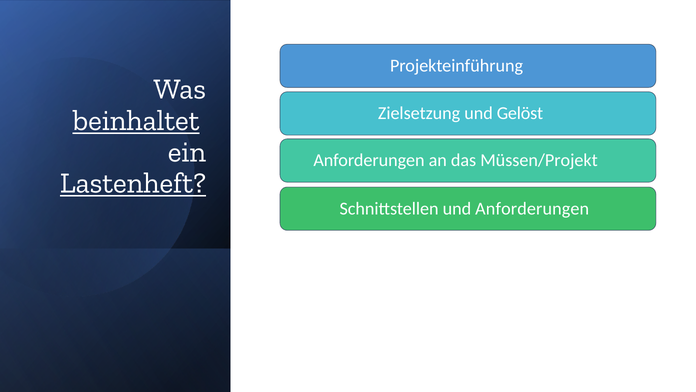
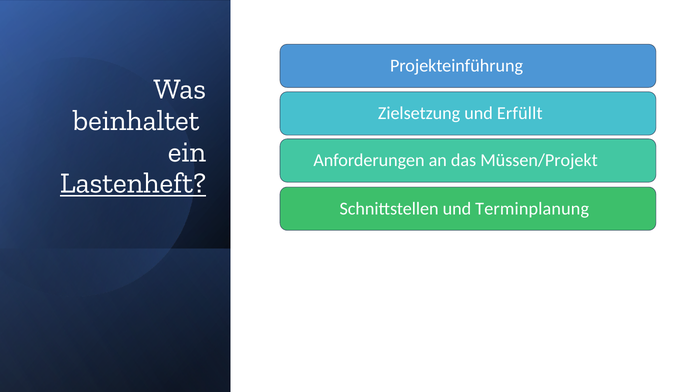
Gelöst: Gelöst -> Erfüllt (520, 113)
beinhaltet underline: present -> none (136, 121)
und Anforderungen: Anforderungen -> Terminplanung (532, 208)
